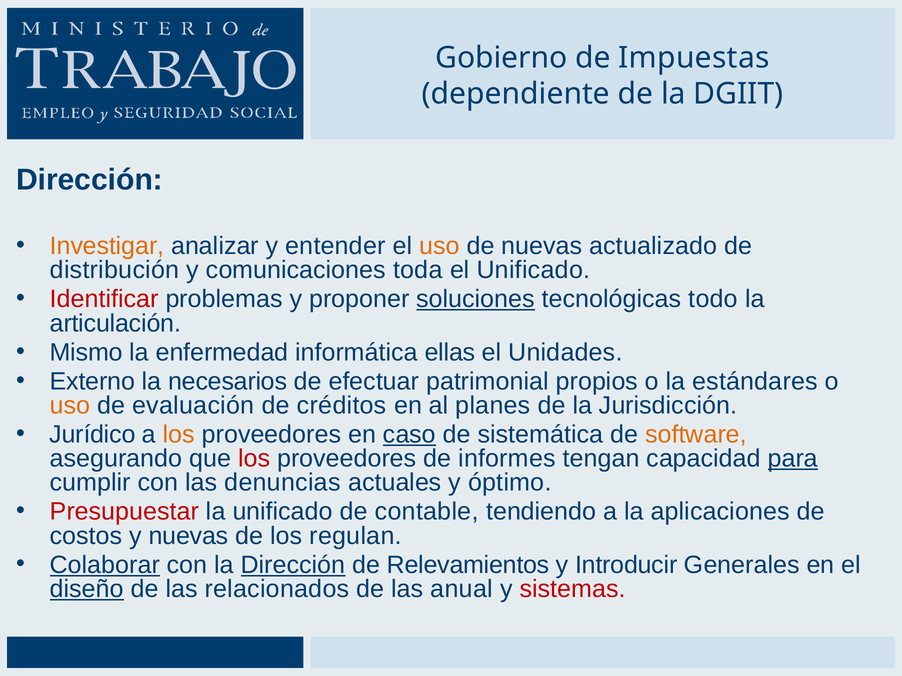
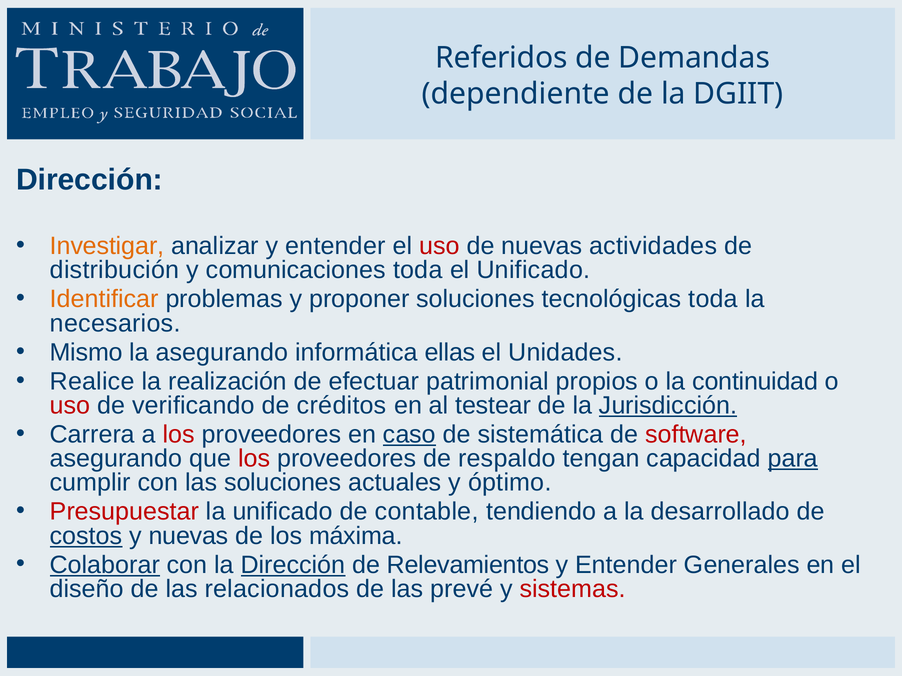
Gobierno: Gobierno -> Referidos (501, 58)
Impuestas: Impuestas -> Demandas (694, 58)
uso colour: orange -> red (439, 246)
actualizado: actualizado -> actividades (653, 246)
Identificar colour: red -> orange (104, 299)
soluciones underline: present -> none (476, 299)
tecnológicas todo: todo -> toda (713, 299)
articulación: articulación -> necesarios (115, 324)
la enfermedad: enfermedad -> asegurando (222, 353)
Externo: Externo -> Realice (92, 382)
necesarios: necesarios -> realización (228, 382)
estándares: estándares -> continuidad (755, 382)
uso colour: orange -> red (70, 406)
evaluación: evaluación -> verificando (193, 406)
planes: planes -> testear (493, 406)
Jurisdicción underline: none -> present (668, 406)
Jurídico: Jurídico -> Carrera (92, 435)
los colour: orange -> red (179, 435)
software colour: orange -> red (696, 435)
informes: informes -> respaldo (507, 459)
las denuncias: denuncias -> soluciones (283, 483)
aplicaciones: aplicaciones -> desarrollado (720, 512)
costos underline: none -> present (86, 536)
regulan: regulan -> máxima (356, 536)
Introducir: Introducir -> Entender (626, 565)
diseño underline: present -> none (87, 589)
anual: anual -> prevé (462, 589)
